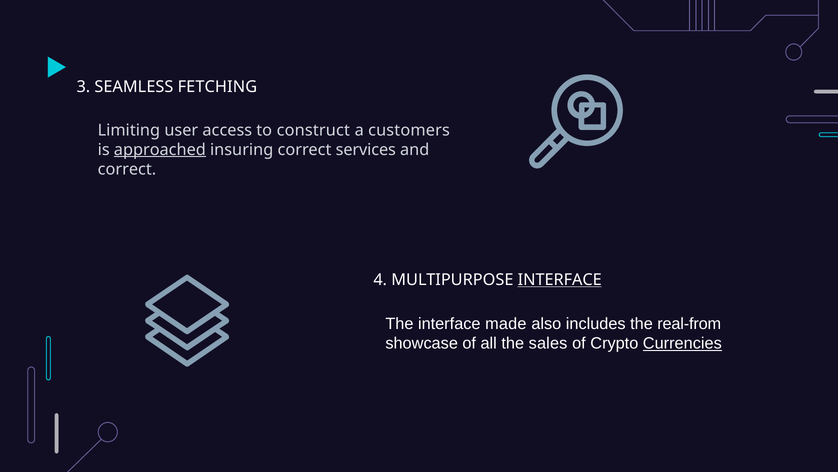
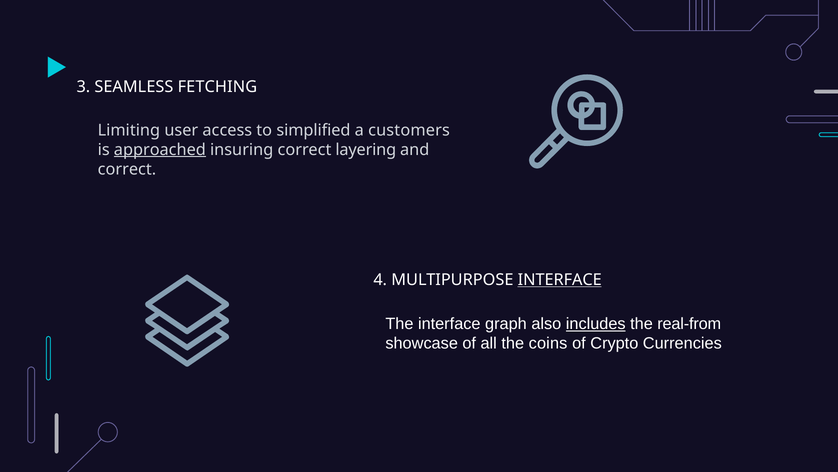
construct: construct -> simplified (313, 130)
services: services -> layering (366, 150)
made: made -> graph (506, 324)
includes underline: none -> present (596, 324)
sales: sales -> coins (548, 343)
Currencies underline: present -> none (682, 343)
